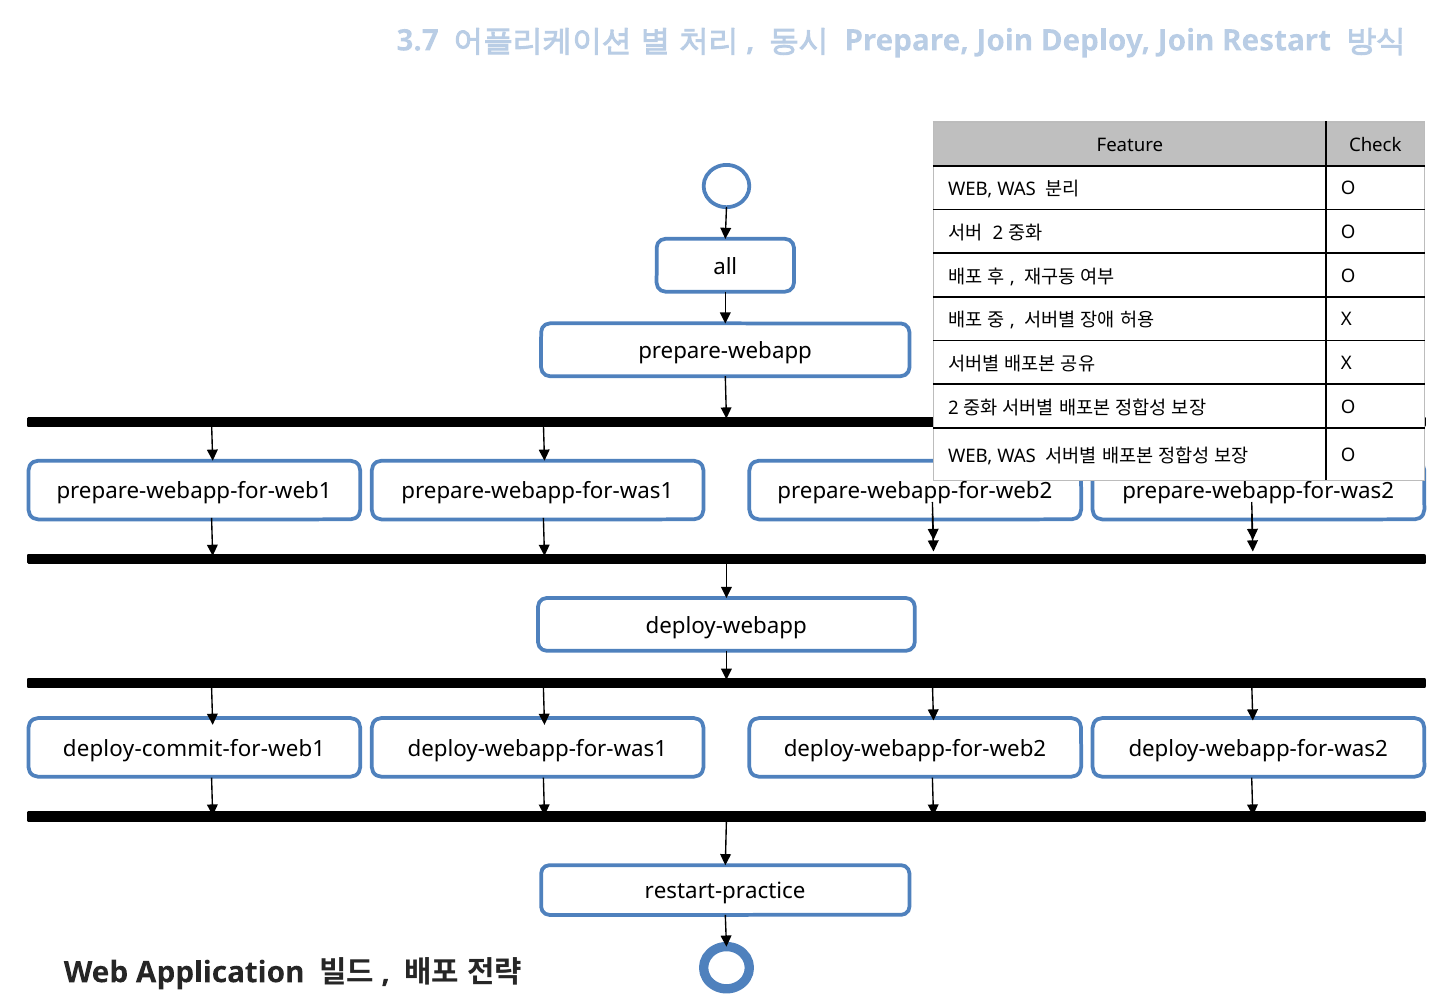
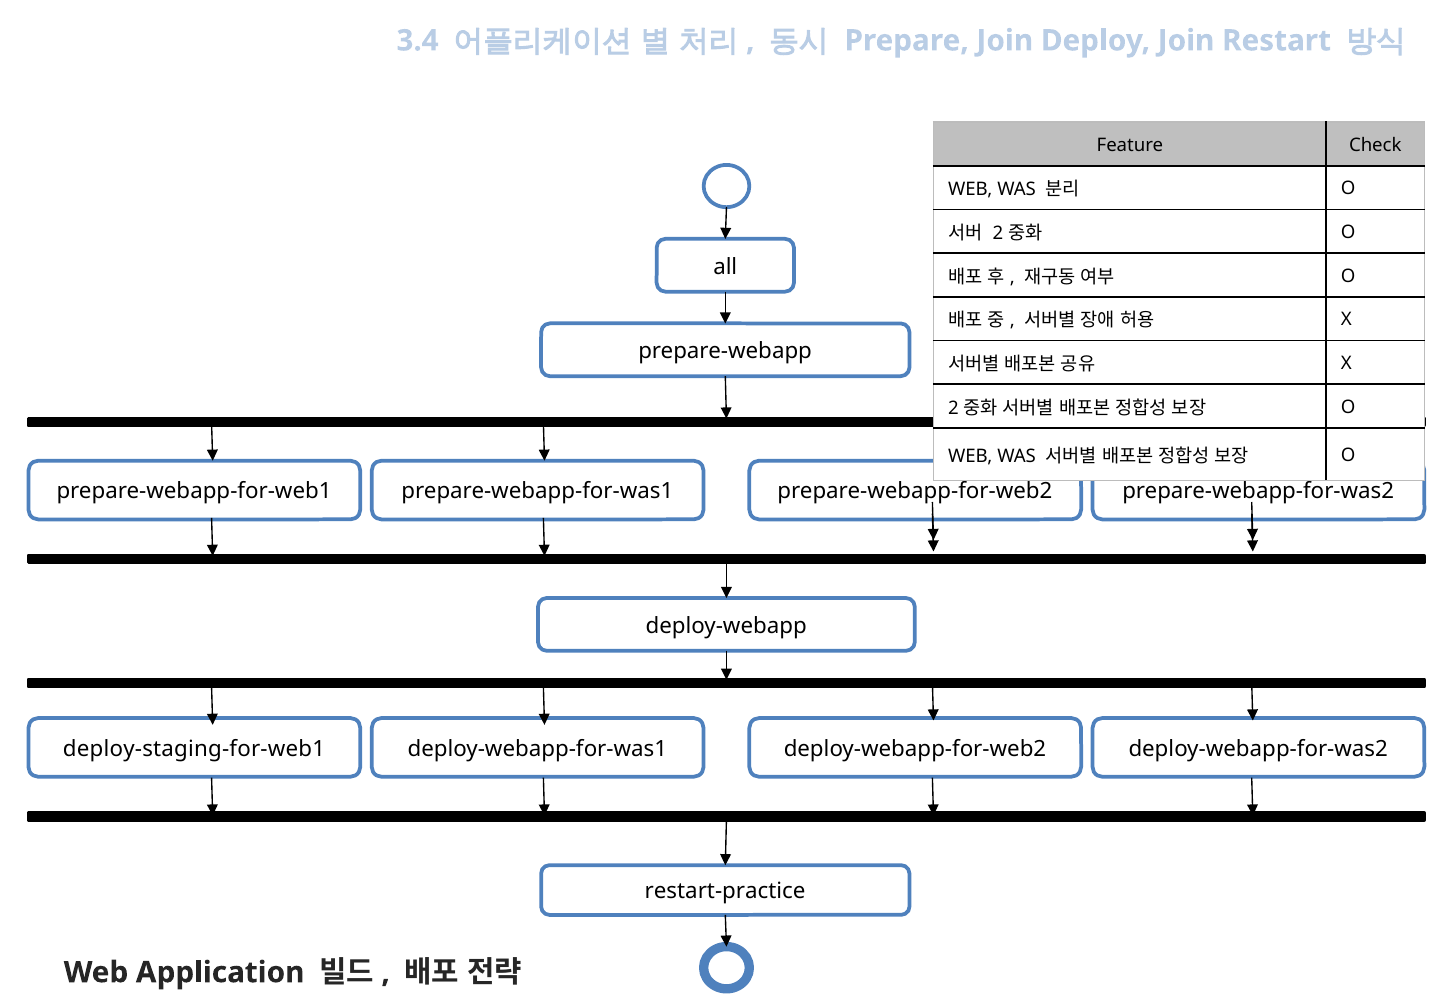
3.7: 3.7 -> 3.4 (418, 41)
deploy-commit-for-web1: deploy-commit-for-web1 -> deploy-staging-for-web1 (194, 749)
